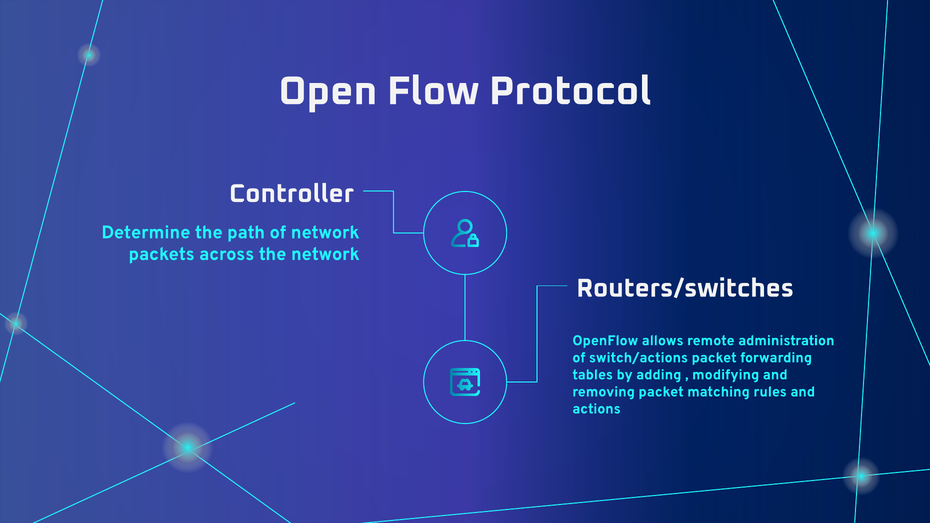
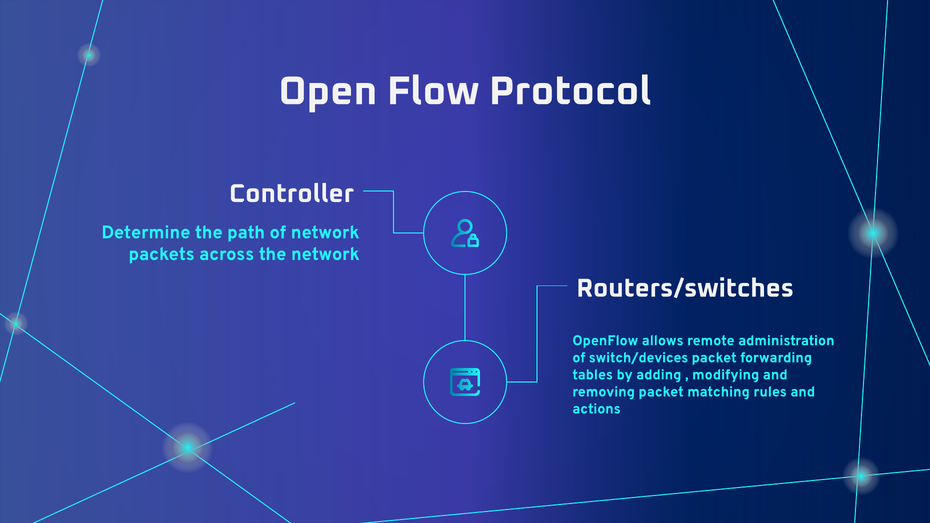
switch/actions: switch/actions -> switch/devices (639, 358)
